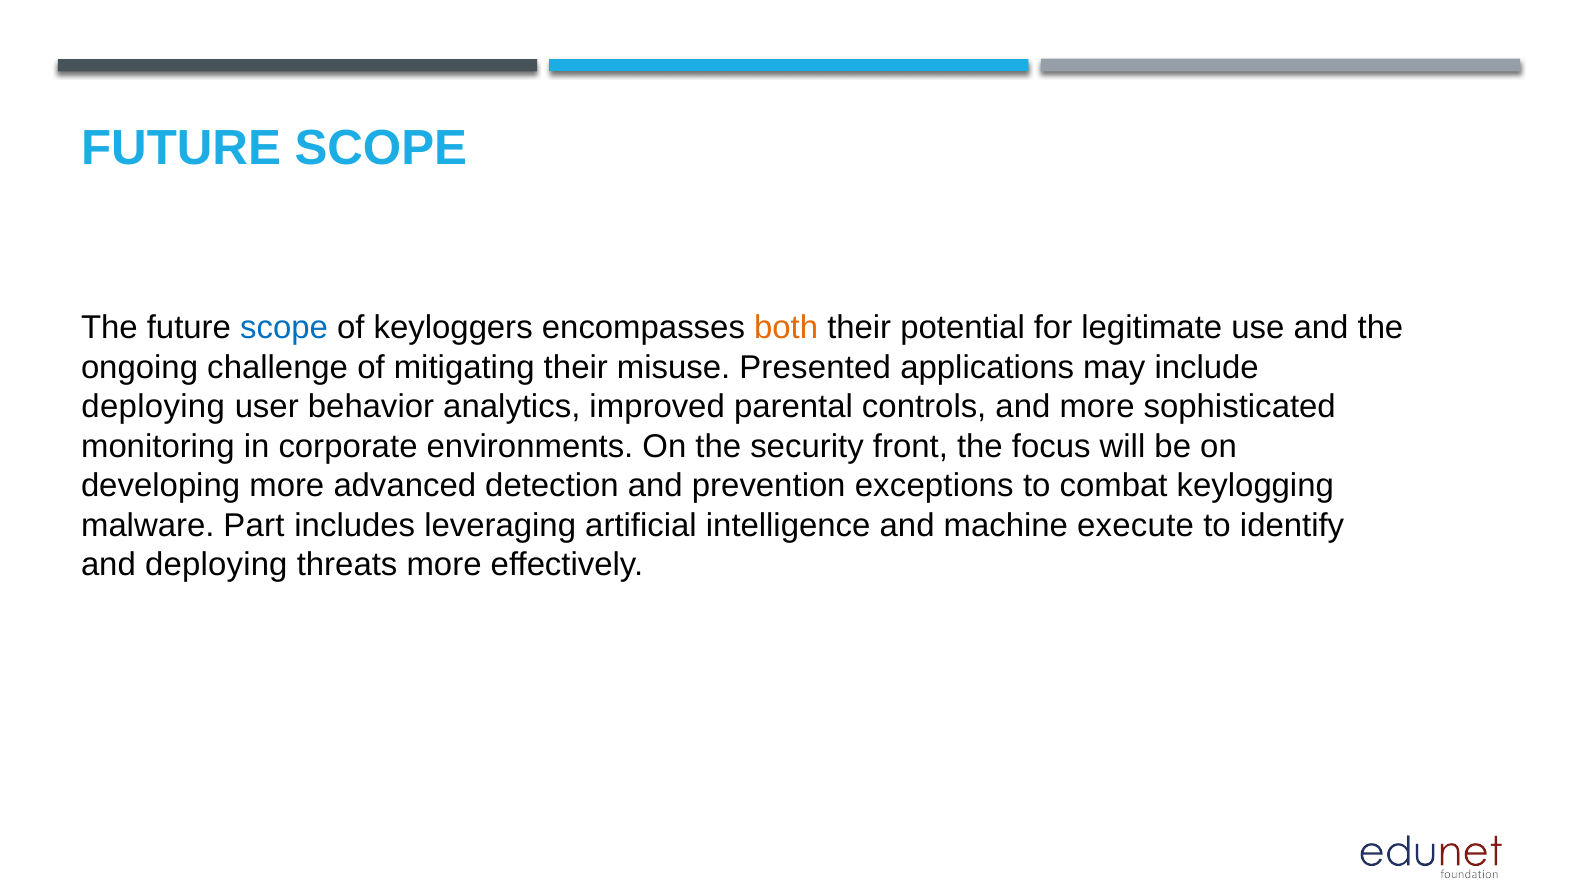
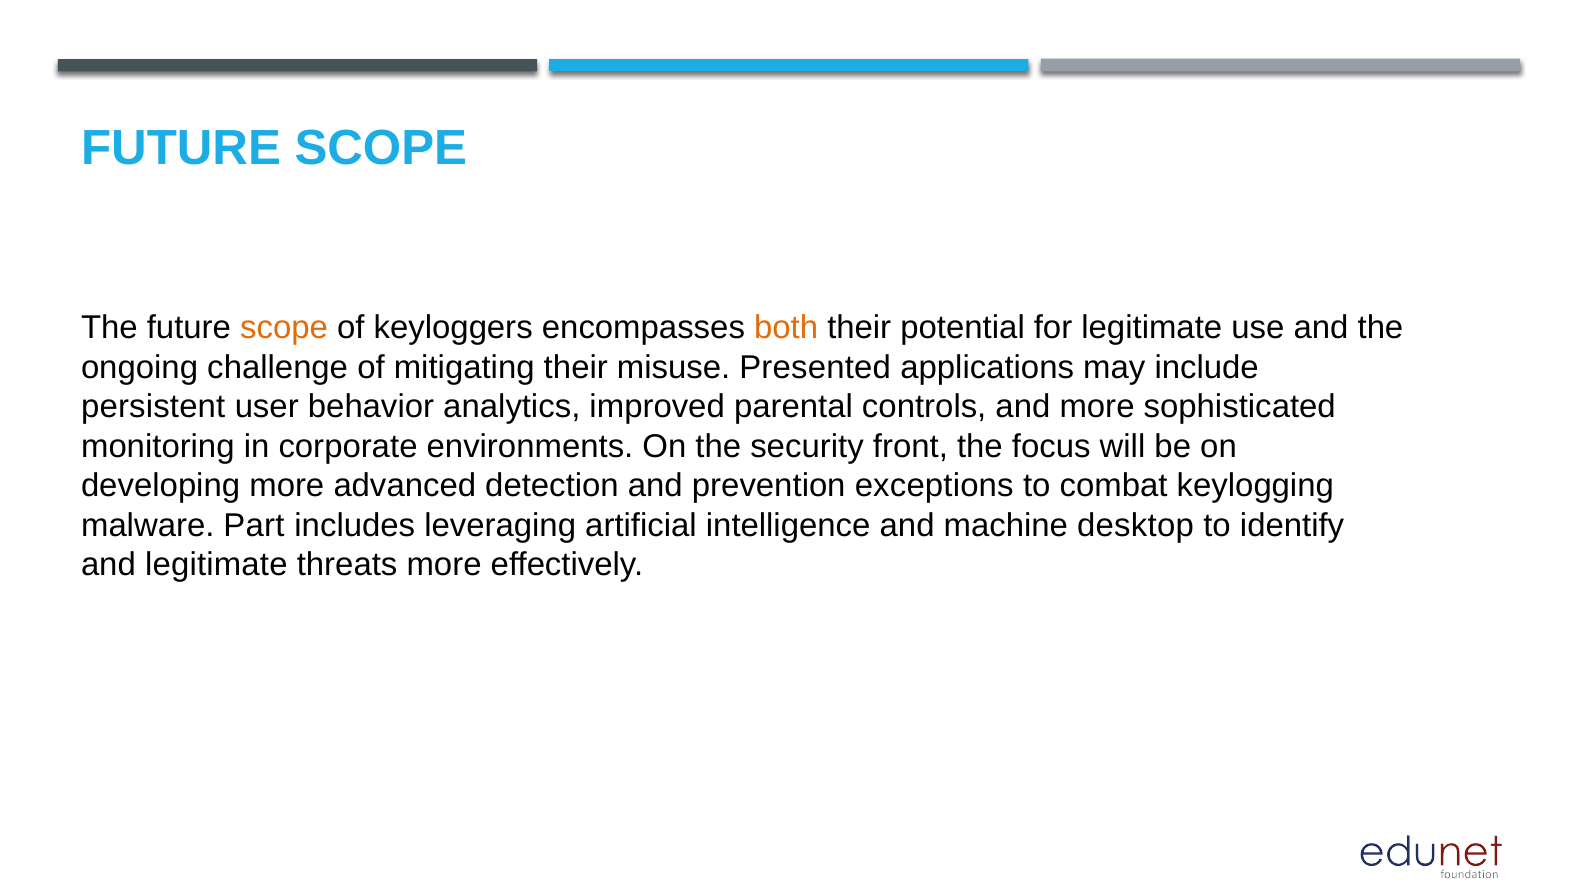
scope colour: blue -> orange (284, 328)
deploying: deploying -> persistent (153, 407)
execute: execute -> desktop (1136, 525)
and deploying: deploying -> legitimate (216, 564)
